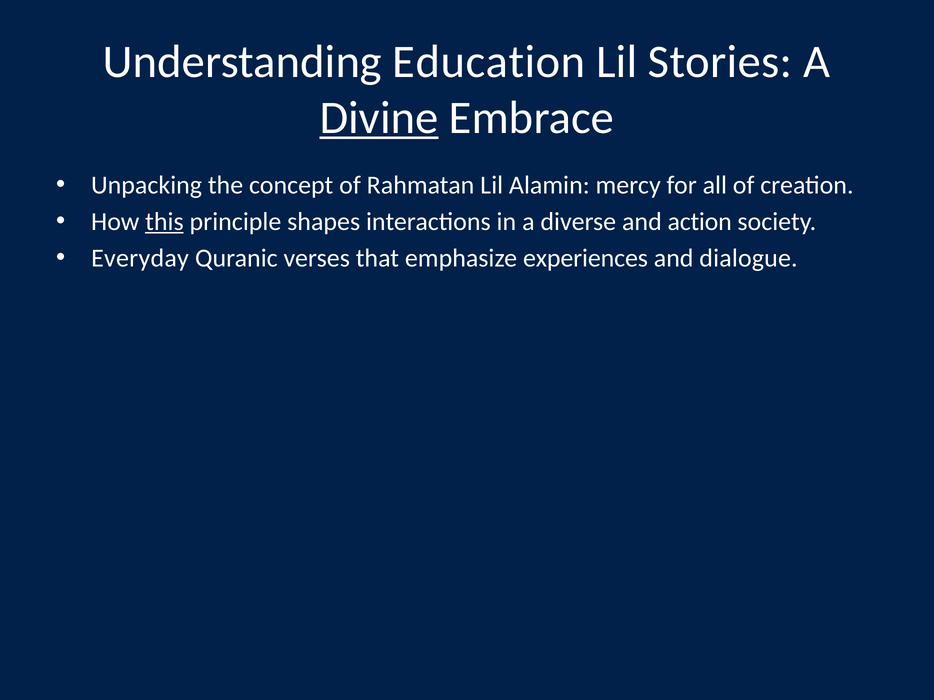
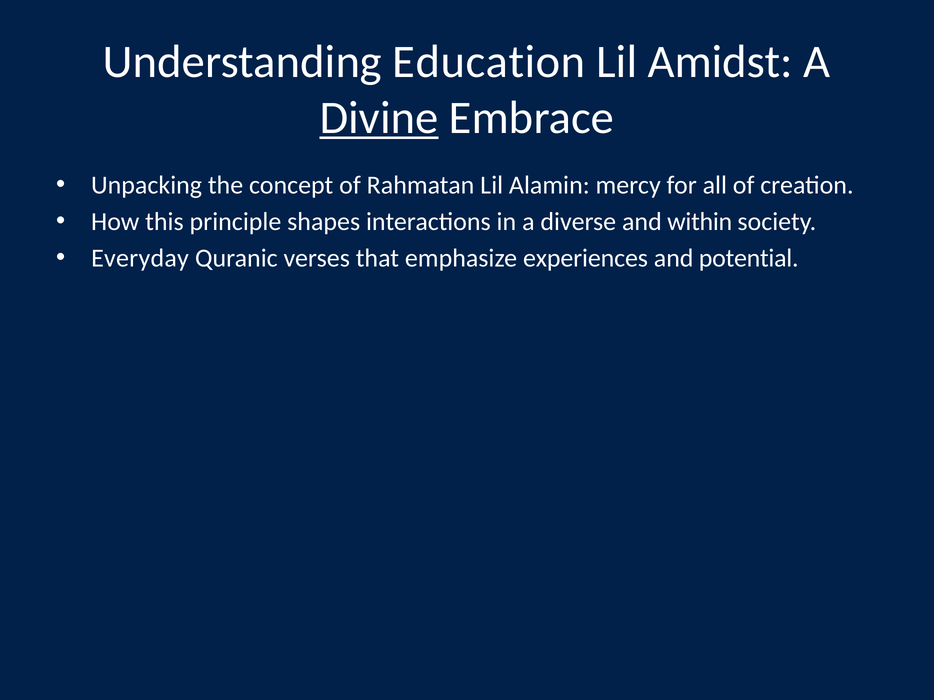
Stories: Stories -> Amidst (720, 62)
this underline: present -> none (164, 222)
action: action -> within (700, 222)
dialogue: dialogue -> potential (749, 258)
